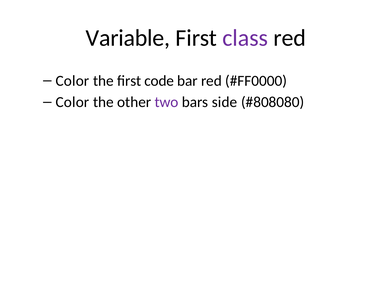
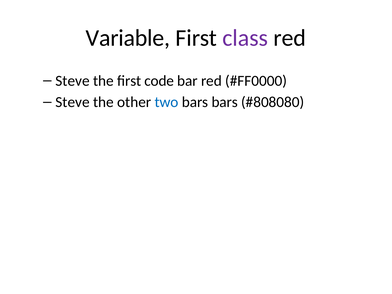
Color: Color -> Steve (73, 81)
Color: Color -> Steve (73, 102)
two colour: purple -> blue (167, 102)
bars side: side -> bars (225, 102)
